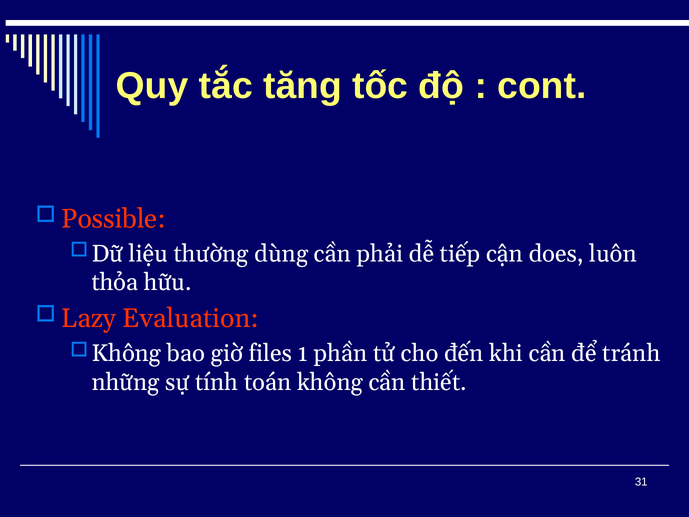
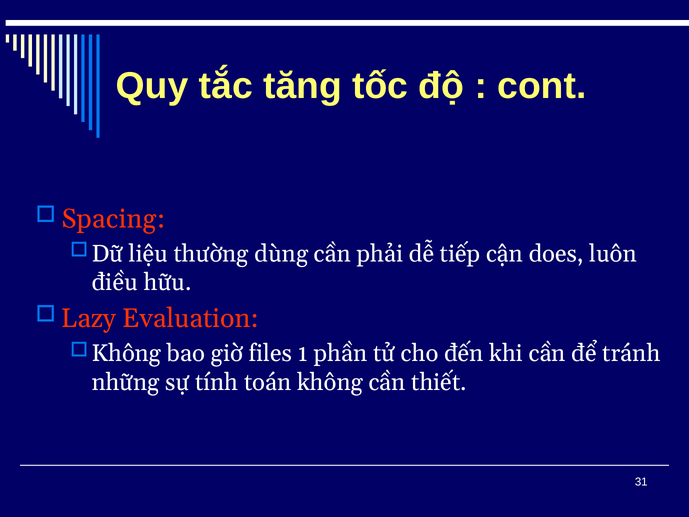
Possible: Possible -> Spacing (113, 219)
thỏa: thỏa -> điều (115, 282)
